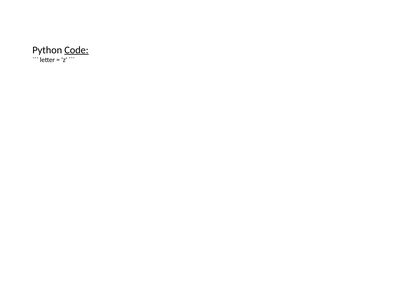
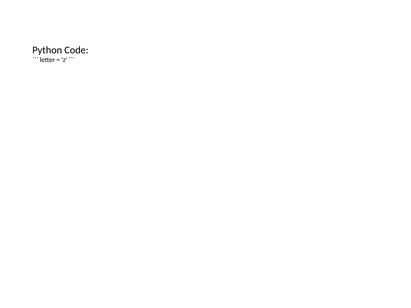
Code underline: present -> none (76, 50)
